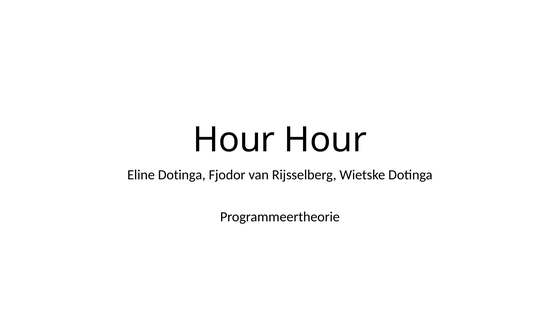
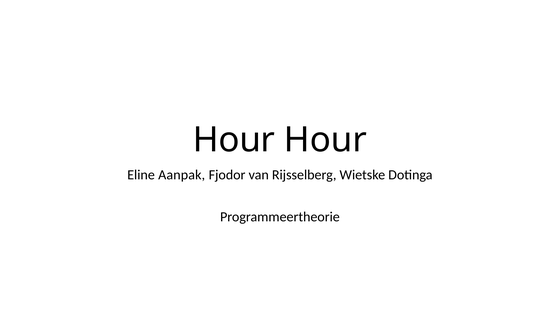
Eline Dotinga: Dotinga -> Aanpak (182, 175)
